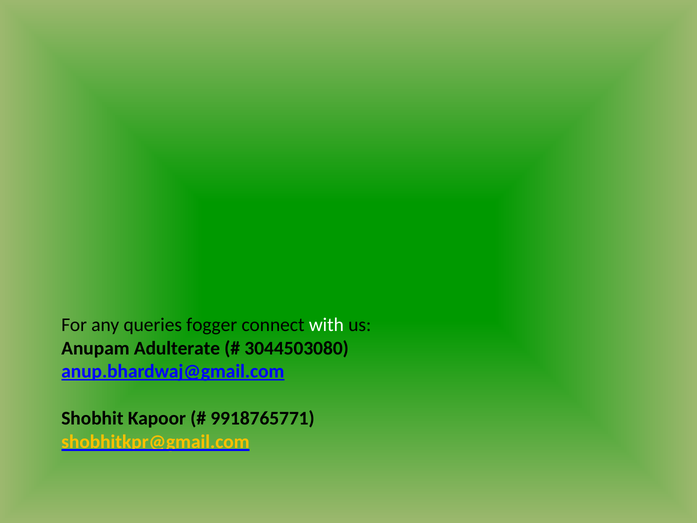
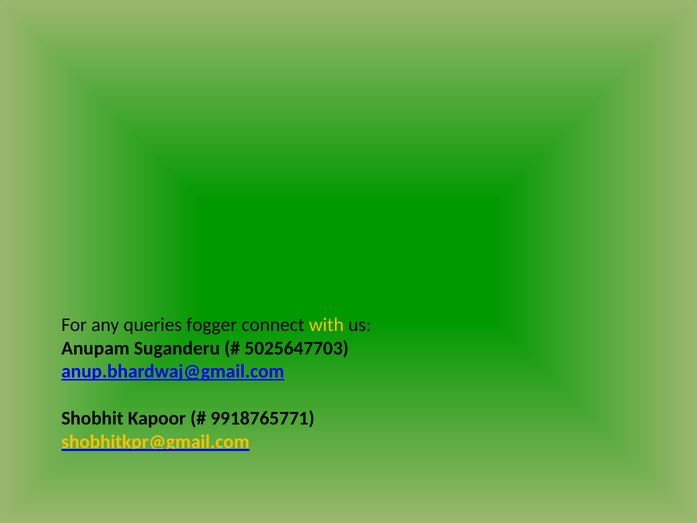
with colour: white -> yellow (326, 325)
Adulterate: Adulterate -> Suganderu (177, 348)
3044503080: 3044503080 -> 5025647703 (297, 348)
